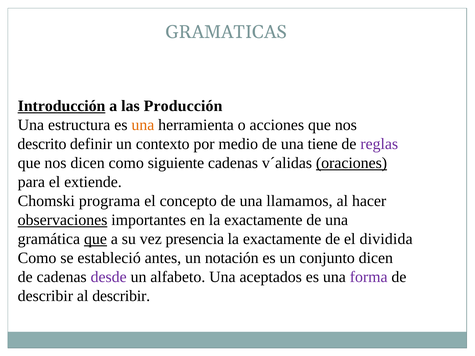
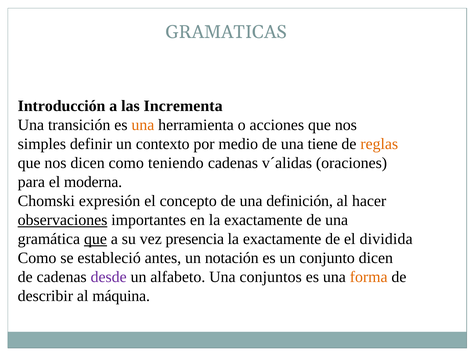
Introducción underline: present -> none (62, 106)
Producción: Producción -> Incrementa (183, 106)
estructura: estructura -> transición (79, 125)
descrito: descrito -> simples (42, 144)
reglas colour: purple -> orange (379, 144)
siguiente: siguiente -> teniendo (176, 163)
oraciones underline: present -> none (352, 163)
extiende: extiende -> moderna (93, 182)
programa: programa -> expresión (110, 201)
llamamos: llamamos -> definición (300, 201)
aceptados: aceptados -> conjuntos (271, 277)
forma colour: purple -> orange (369, 277)
al describir: describir -> máquina (121, 296)
